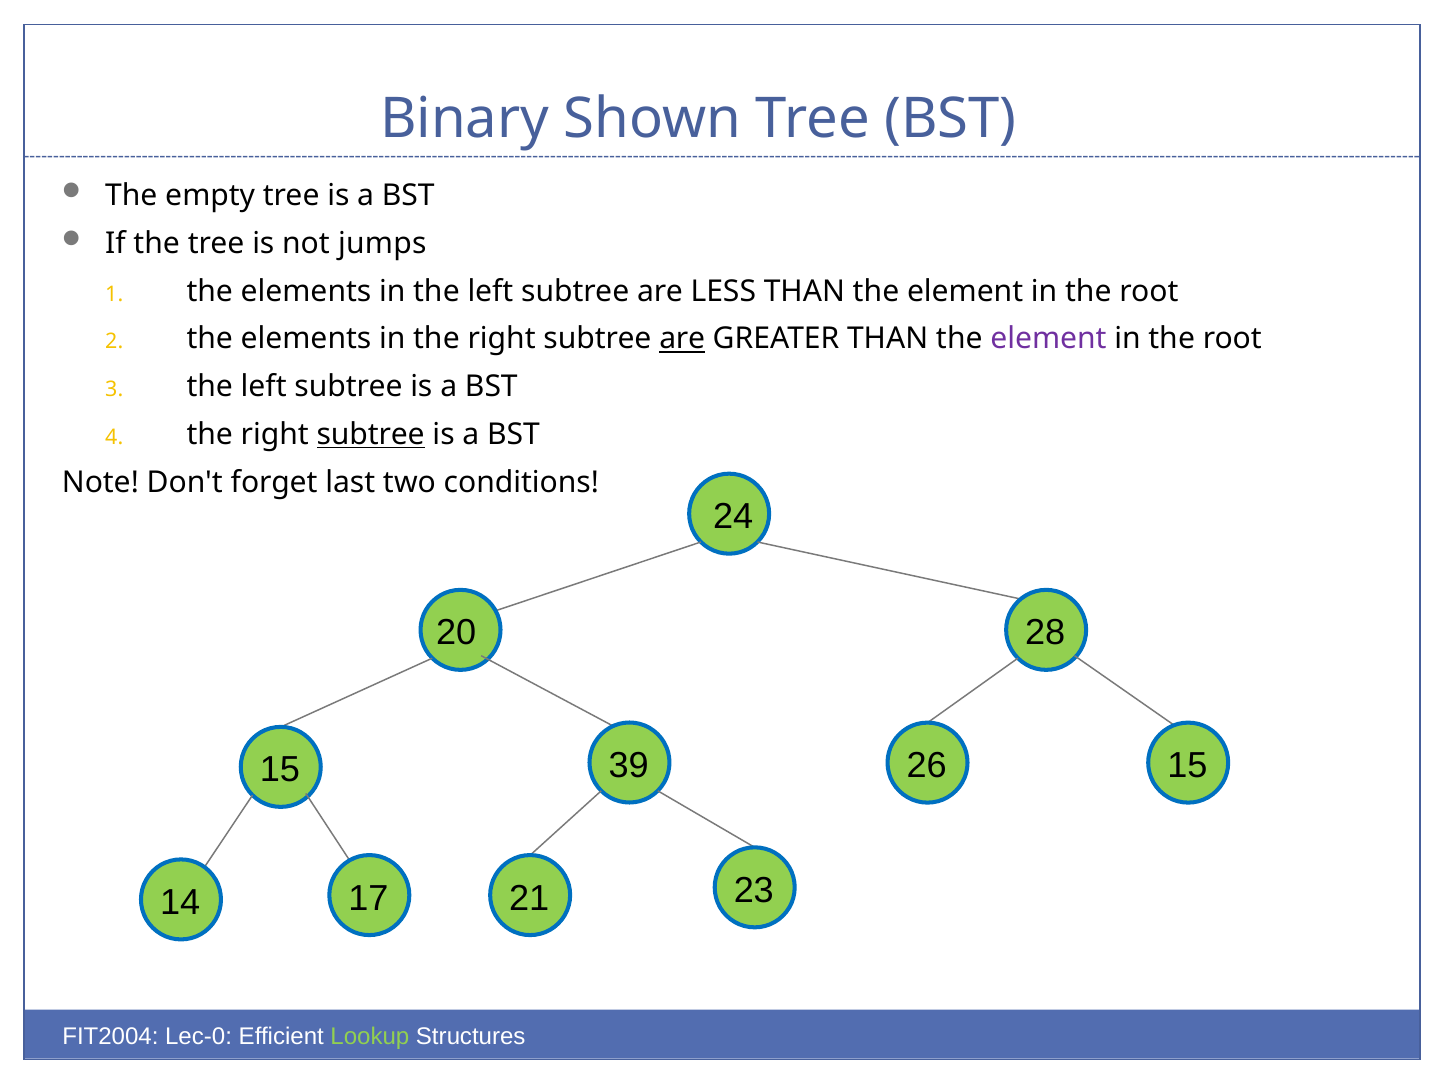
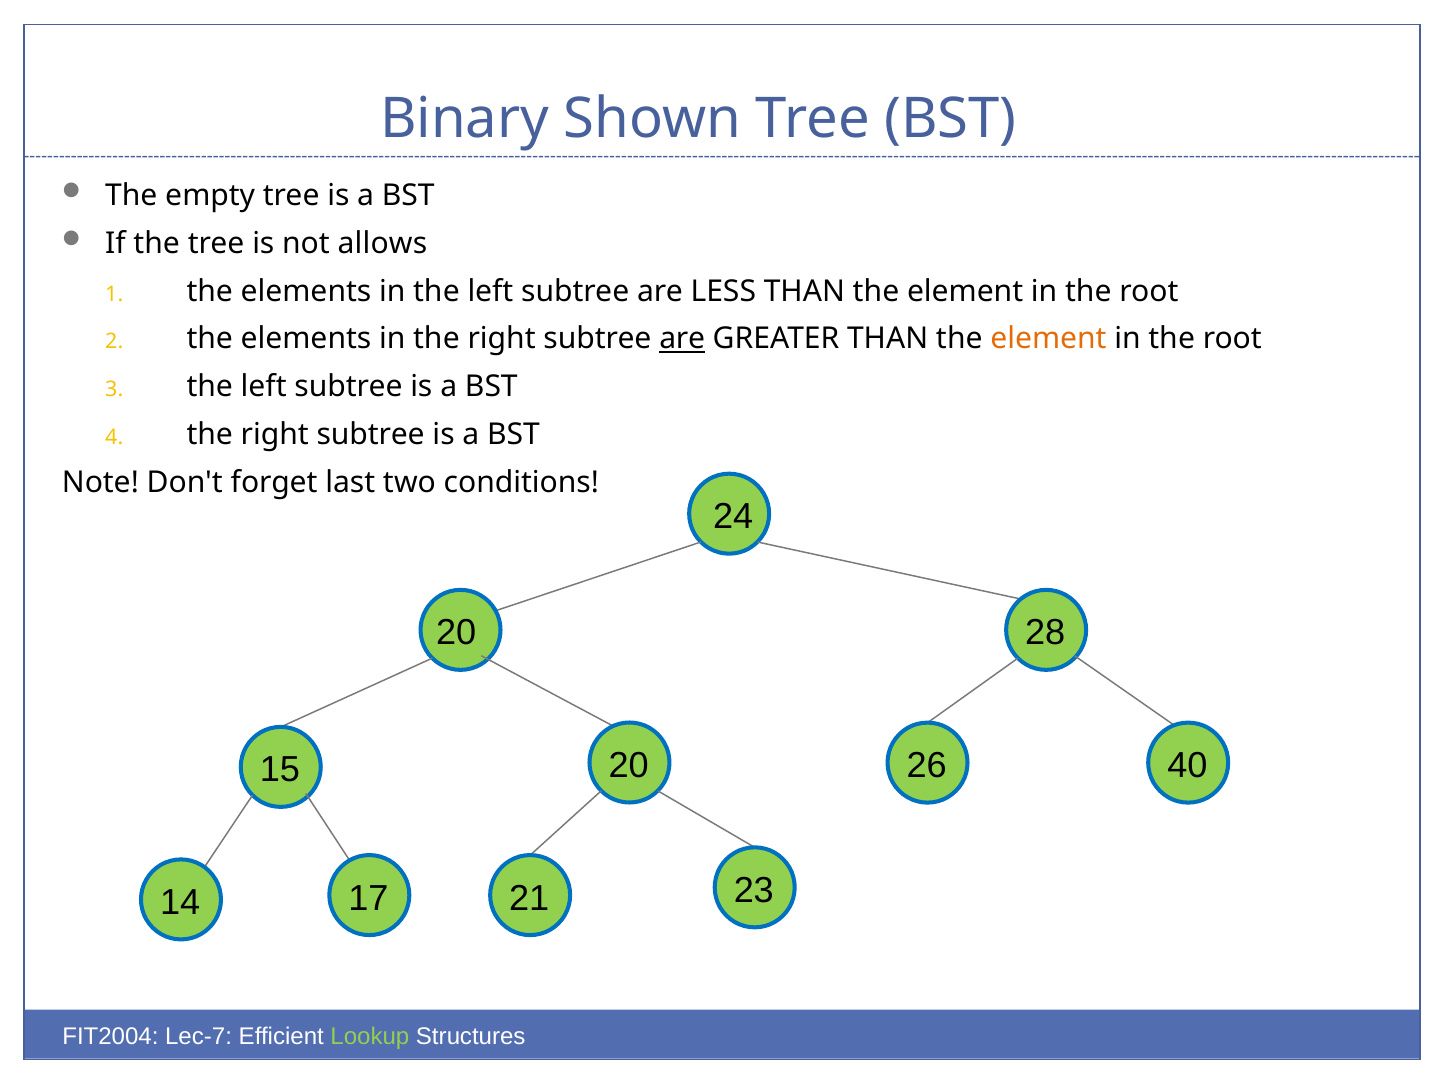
jumps: jumps -> allows (382, 243)
element colour: purple -> orange (1048, 339)
subtree underline: present -> none (371, 434)
26 15: 15 -> 40 (1187, 765)
15 39: 39 -> 20 (629, 765)
Lec-0: Lec-0 -> Lec-7 (199, 1036)
